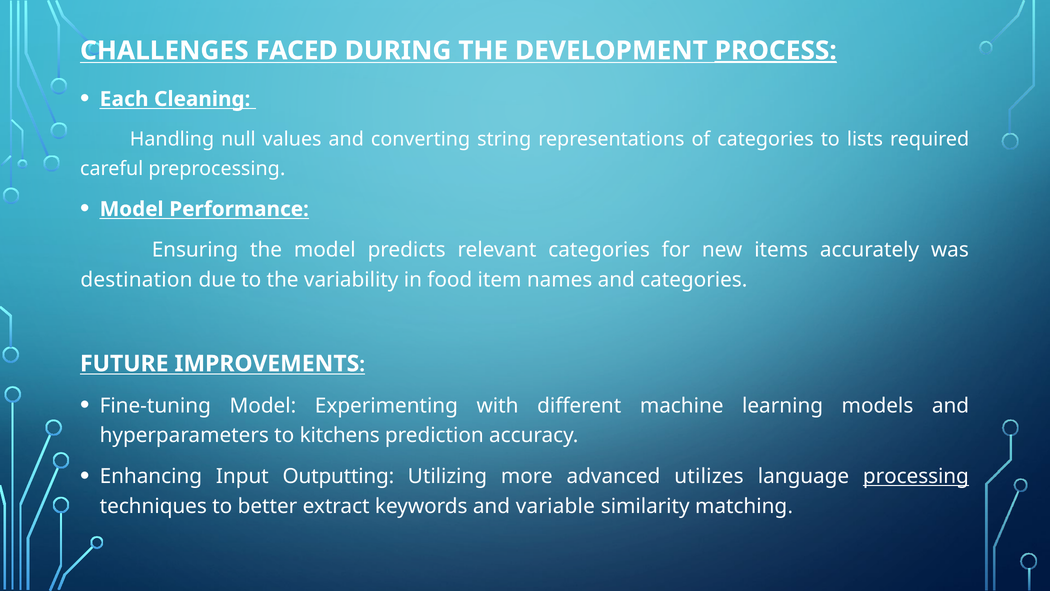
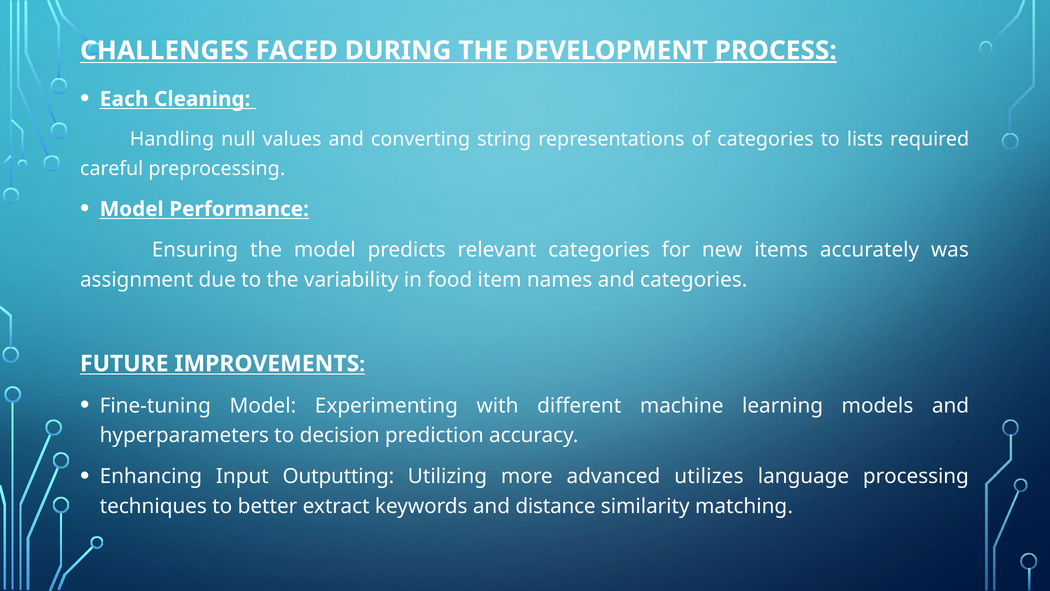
destination: destination -> assignment (137, 280)
kitchens: kitchens -> decision (340, 435)
processing underline: present -> none (916, 476)
variable: variable -> distance (556, 506)
